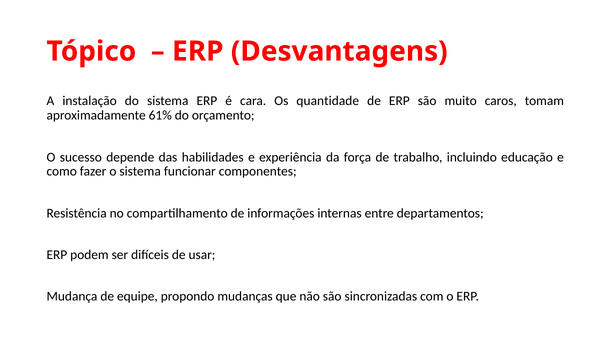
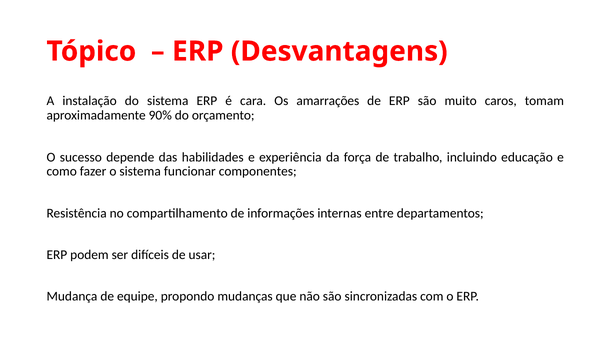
quantidade: quantidade -> amarrações (328, 101)
61%: 61% -> 90% (160, 115)
